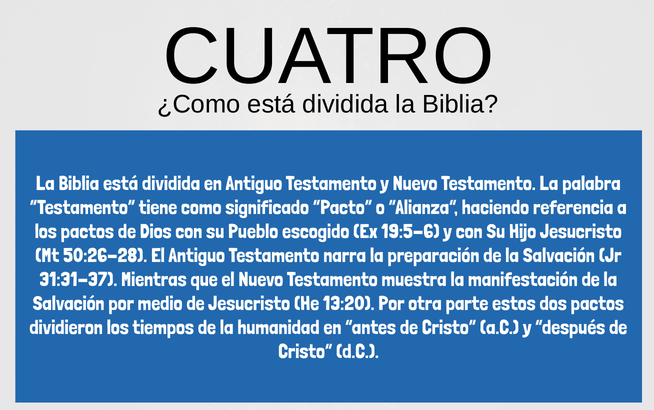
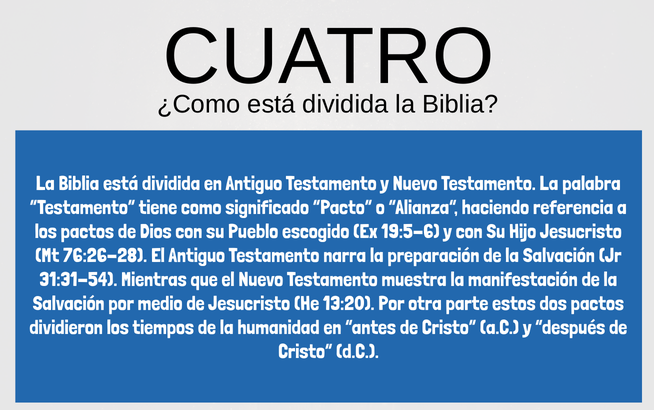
50:26-28: 50:26-28 -> 76:26-28 (105, 255)
31:31-37: 31:31-37 -> 31:31-54 (78, 279)
